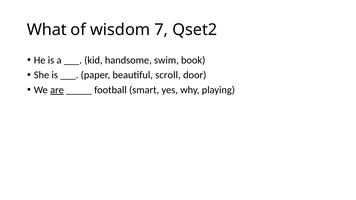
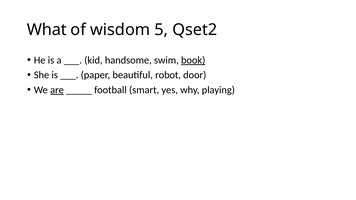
7: 7 -> 5 (161, 30)
book underline: none -> present (193, 60)
scroll: scroll -> robot (168, 75)
